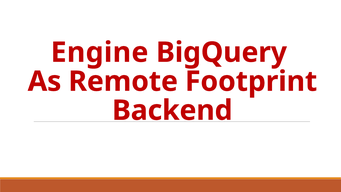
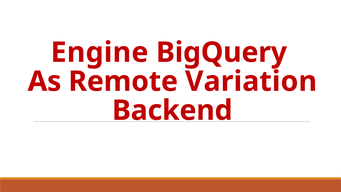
Footprint: Footprint -> Variation (251, 81)
